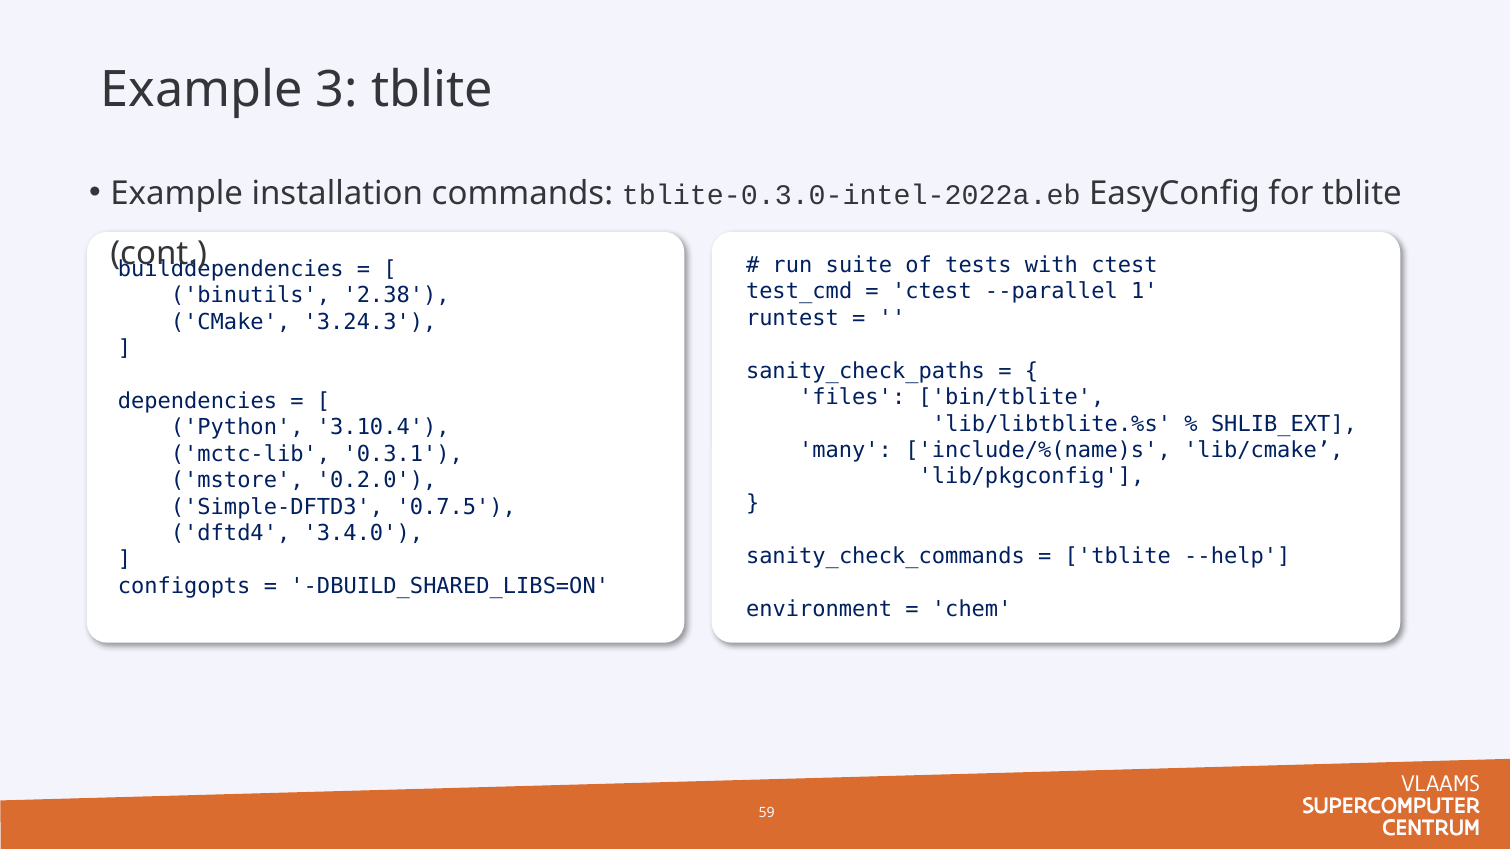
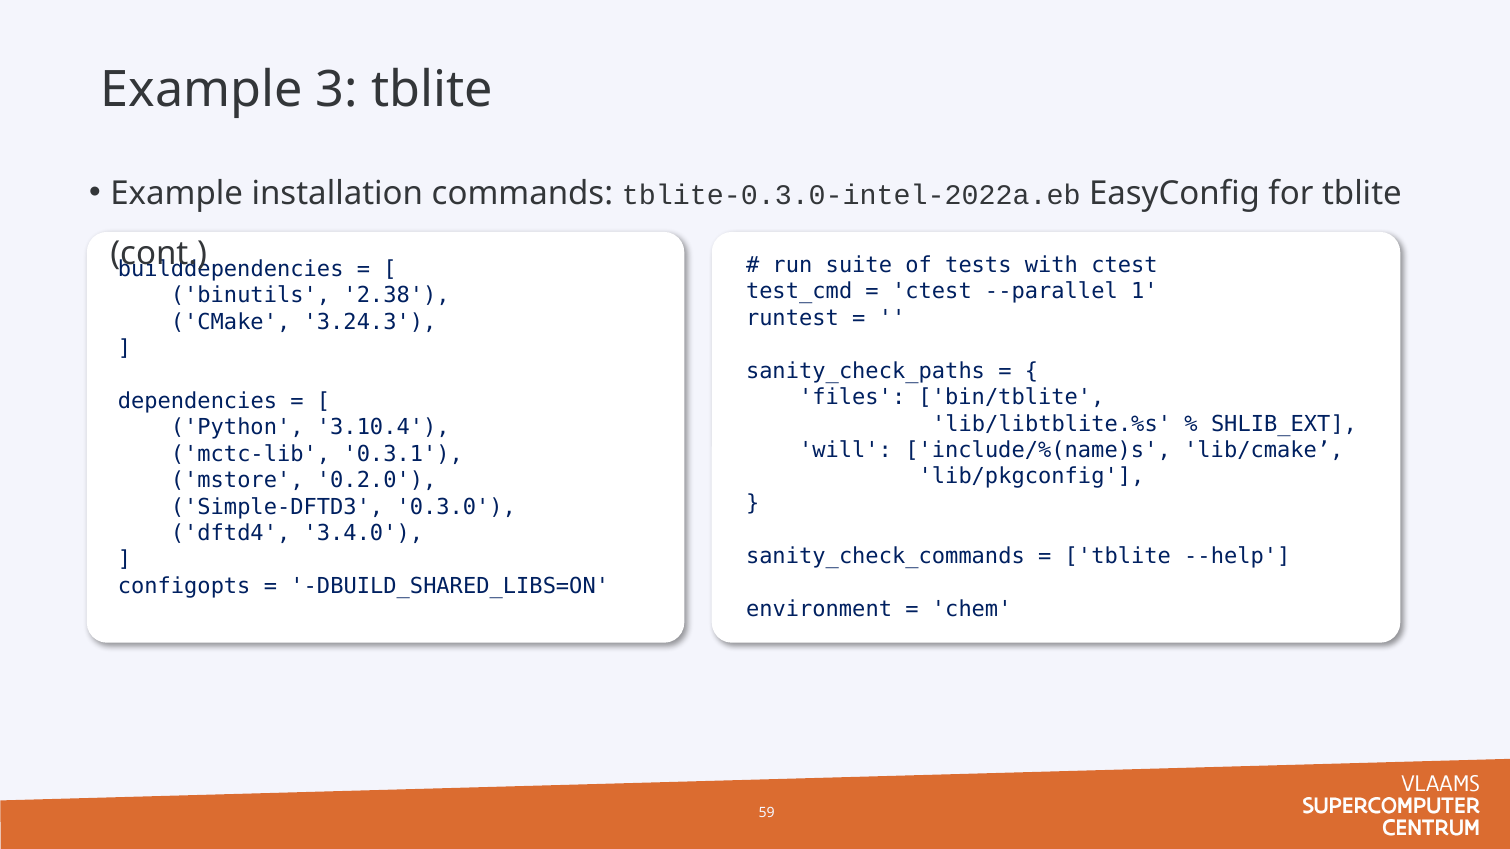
many: many -> will (846, 450)
0.7.5: 0.7.5 -> 0.3.0 (456, 507)
